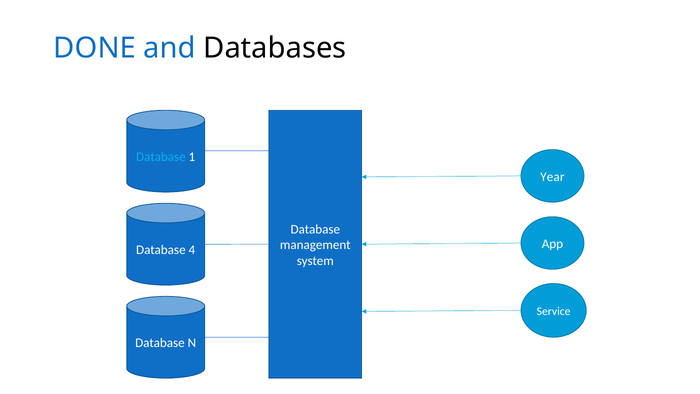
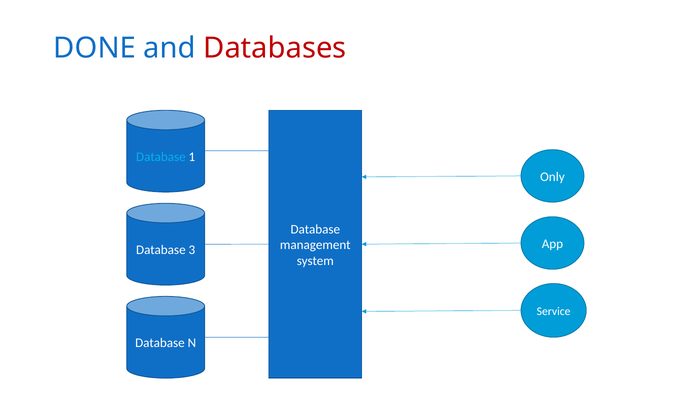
Databases colour: black -> red (275, 48)
Year: Year -> Only (552, 177)
4: 4 -> 3 (192, 250)
